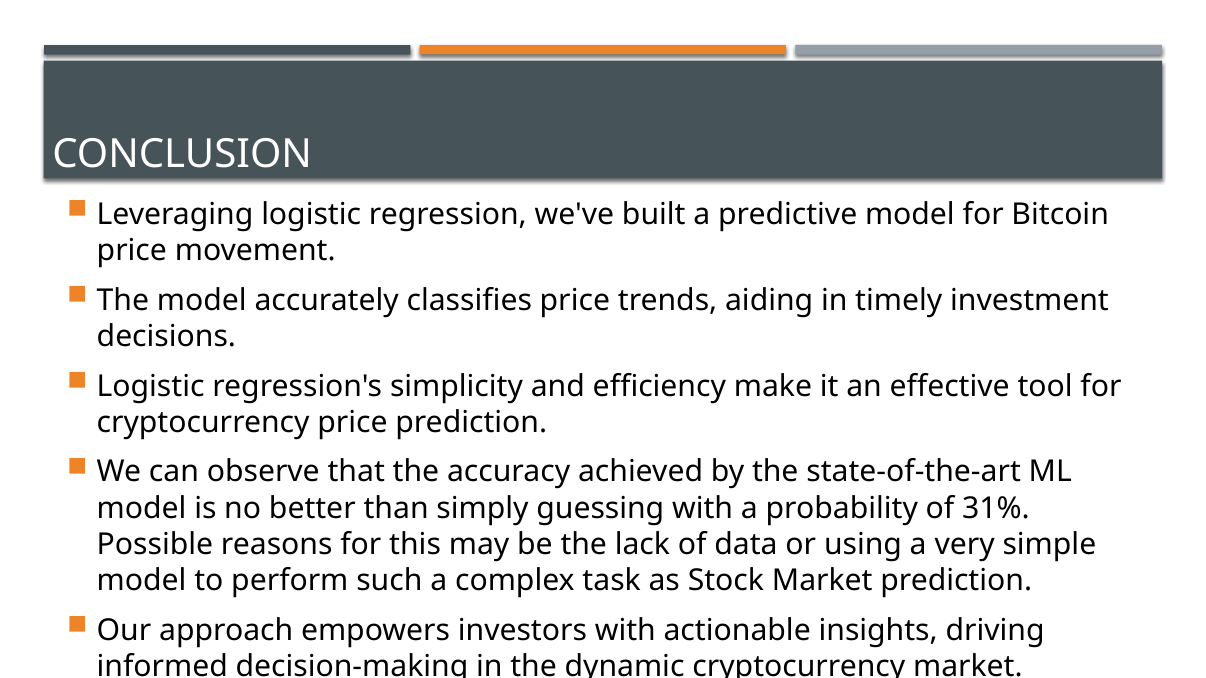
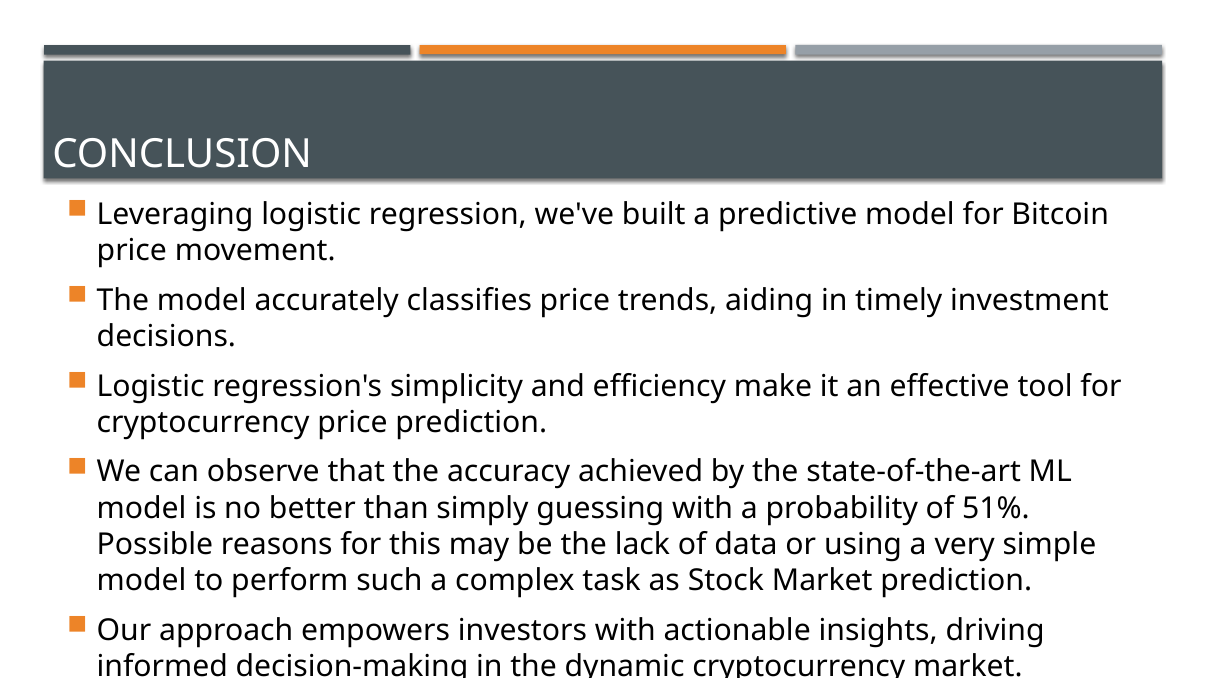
31%: 31% -> 51% (996, 508)
